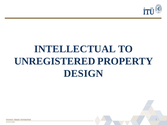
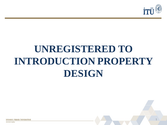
INTELLECTUAL: INTELLECTUAL -> UNREGISTERED (75, 49)
UNREGISTERED: UNREGISTERED -> INTRODUCTION (55, 61)
